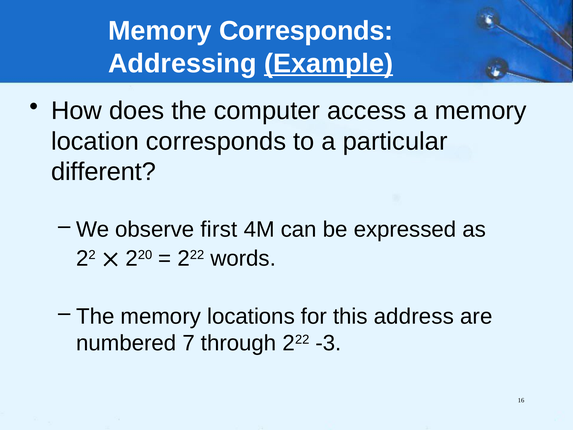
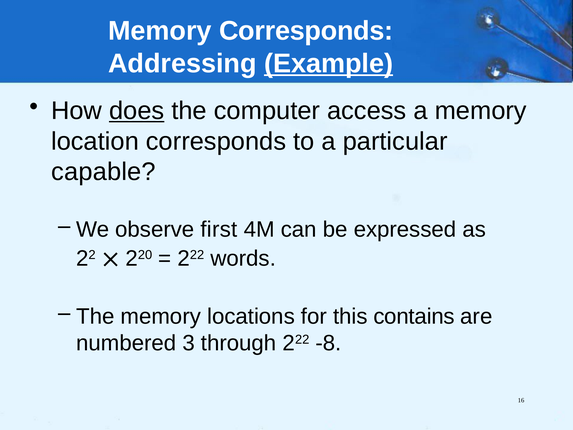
does underline: none -> present (137, 111)
different: different -> capable (103, 172)
address: address -> contains (414, 316)
7: 7 -> 3 (189, 343)
-3: -3 -> -8 (328, 343)
